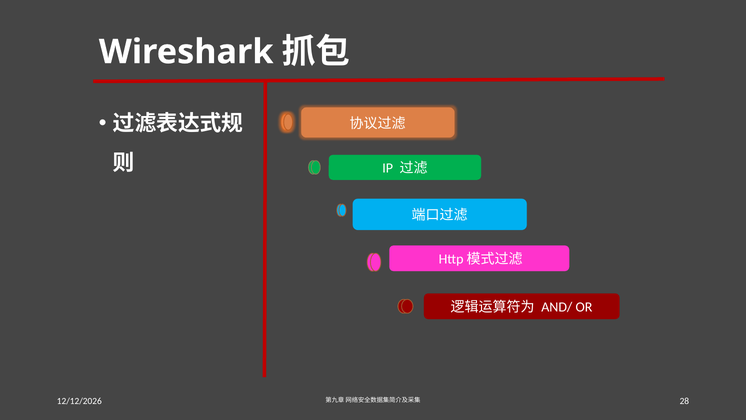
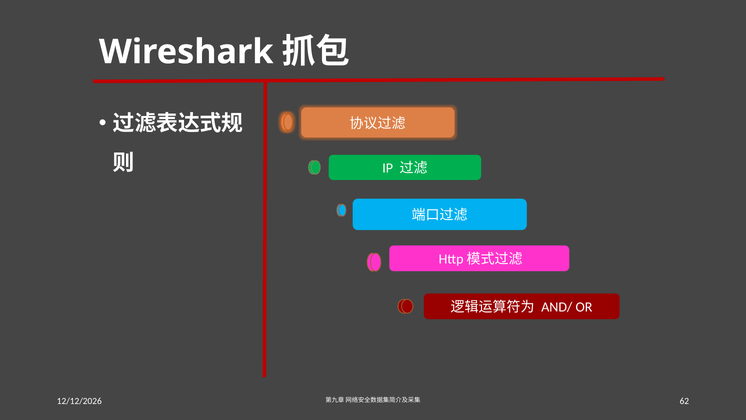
28: 28 -> 62 (684, 401)
